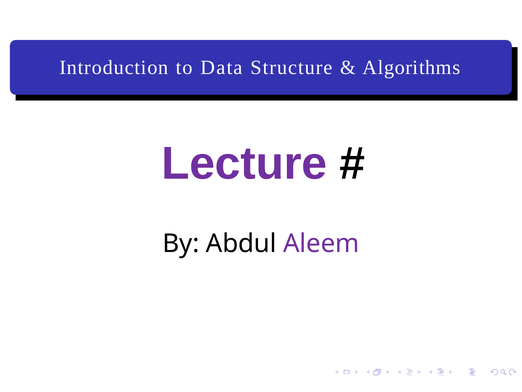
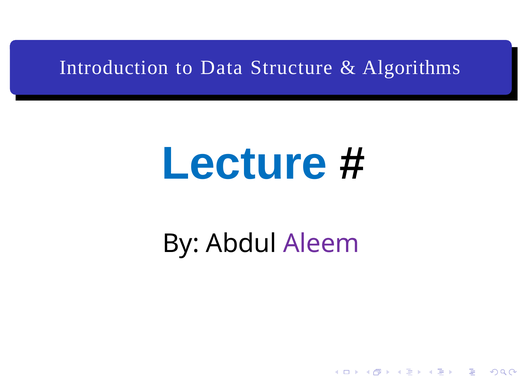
Lecture colour: purple -> blue (244, 164)
